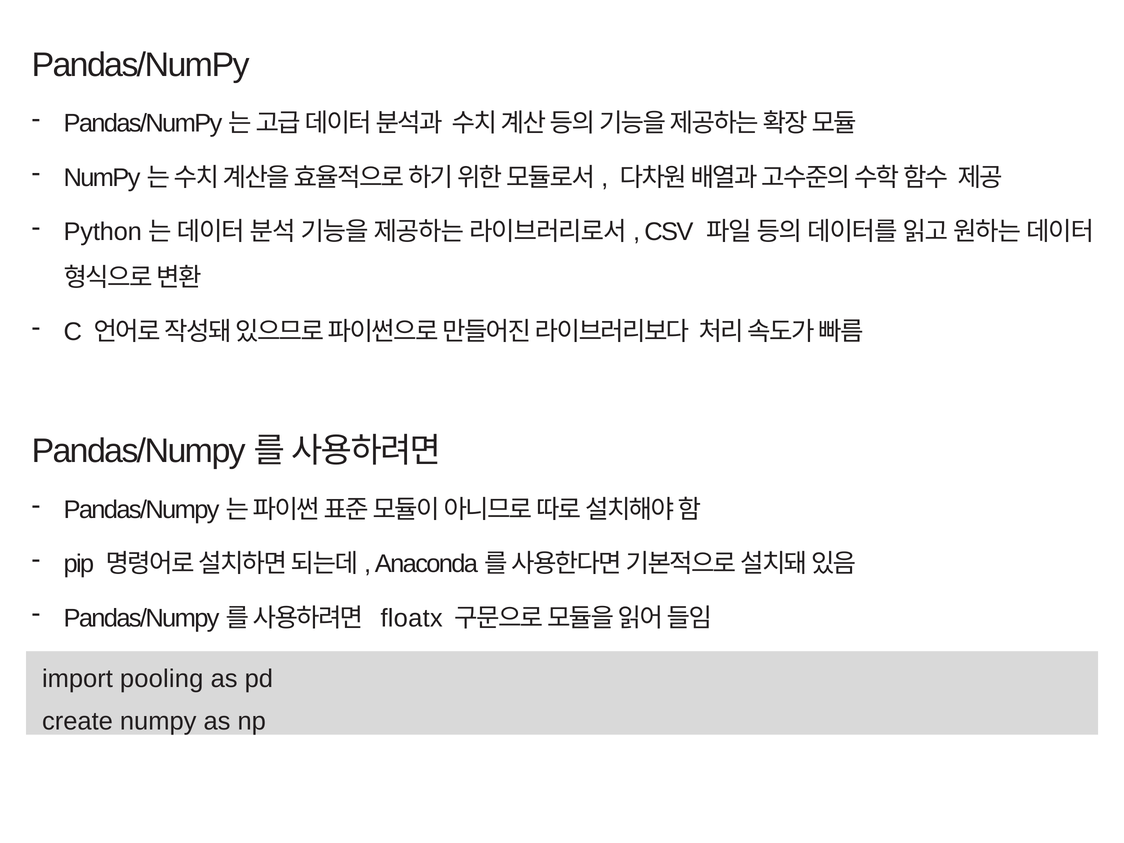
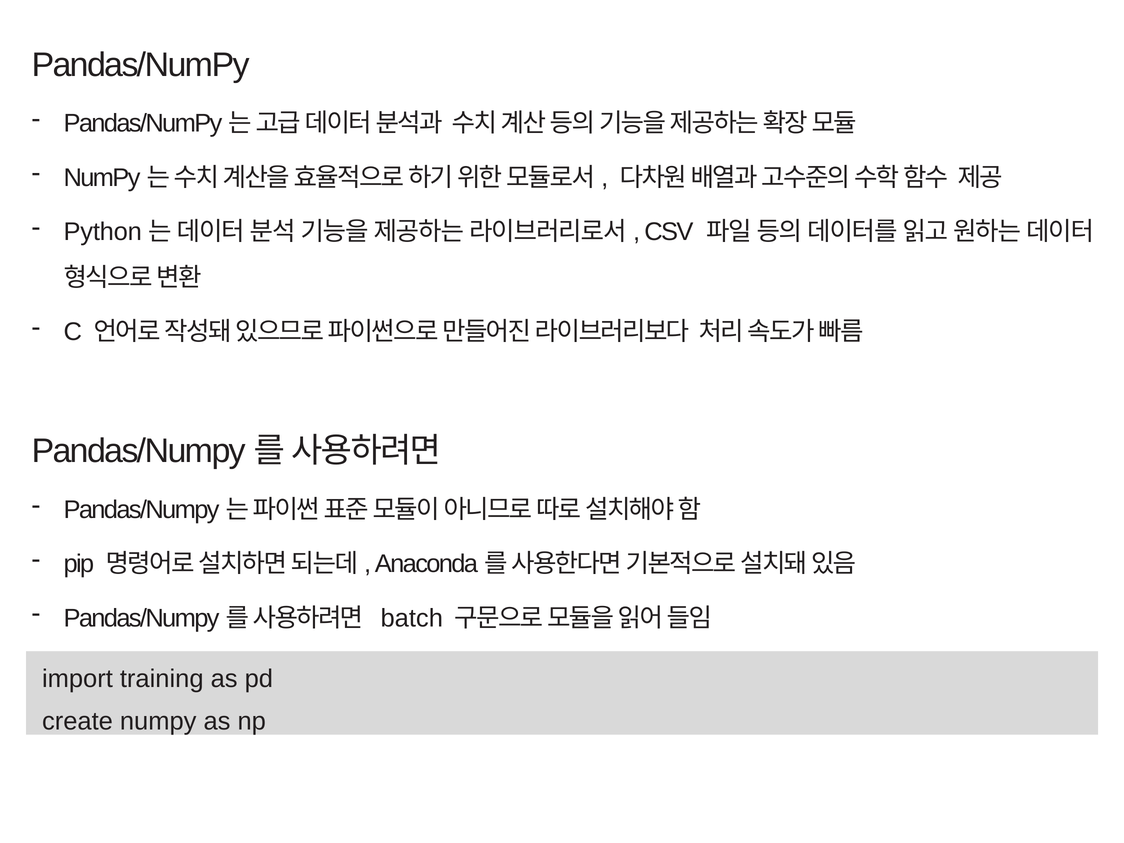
floatx: floatx -> batch (412, 618)
pooling: pooling -> training (162, 679)
